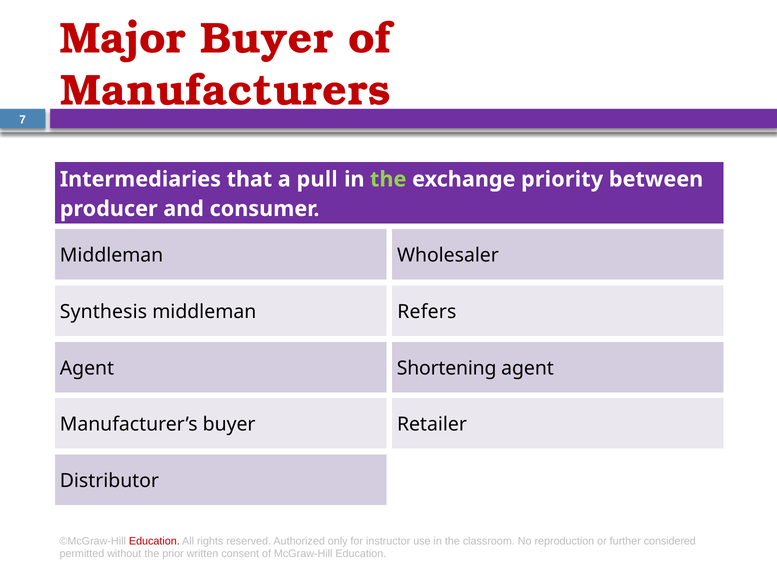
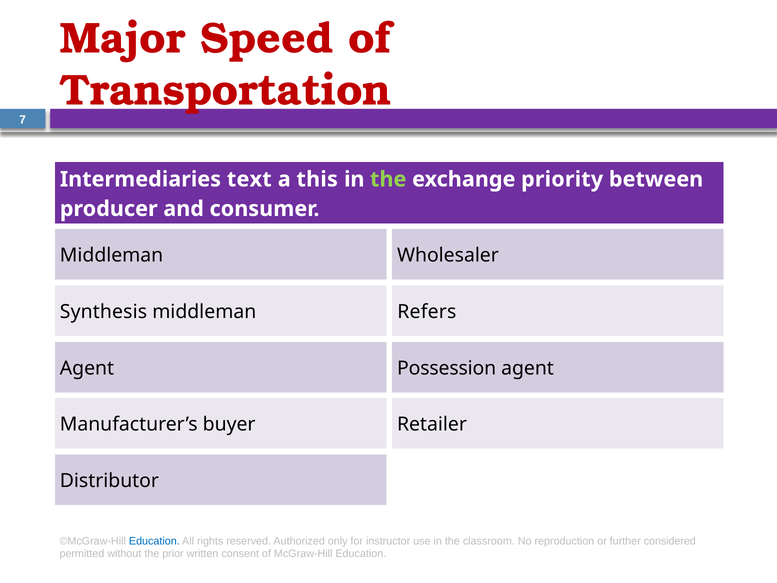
Major Buyer: Buyer -> Speed (267, 39)
Manufacturers: Manufacturers -> Transportation (226, 90)
that: that -> text (249, 179)
pull: pull -> this (317, 179)
Shortening: Shortening -> Possession (447, 368)
Education colour: red -> blue (154, 541)
